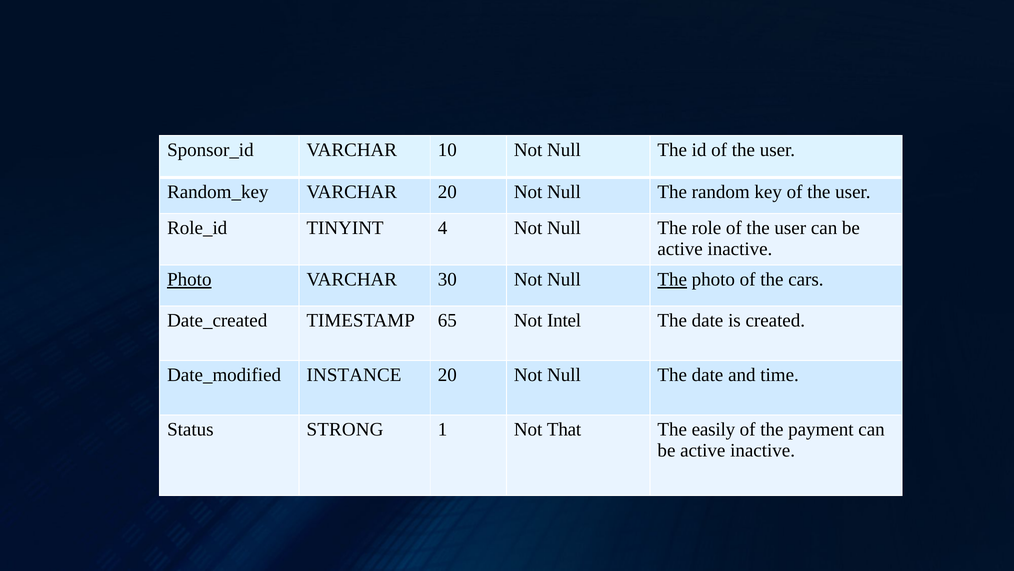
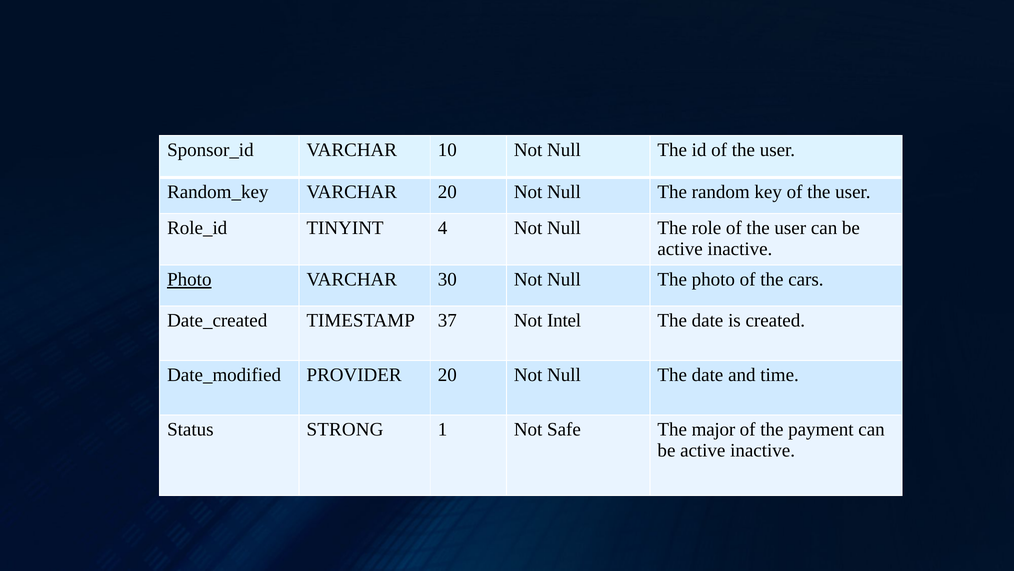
The underline: present -> none (672, 279)
65: 65 -> 37 (447, 320)
INSTANCE: INSTANCE -> PROVIDER (354, 375)
That: That -> Safe (564, 429)
easily: easily -> major (713, 429)
